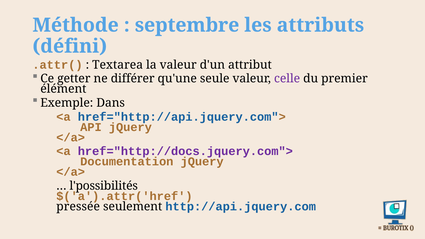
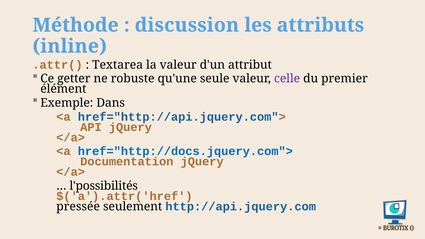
septembre: septembre -> discussion (187, 25)
défini: défini -> inline (70, 46)
différer: différer -> robuste (133, 79)
href="http://docs.jquery.com"> colour: purple -> blue (185, 151)
